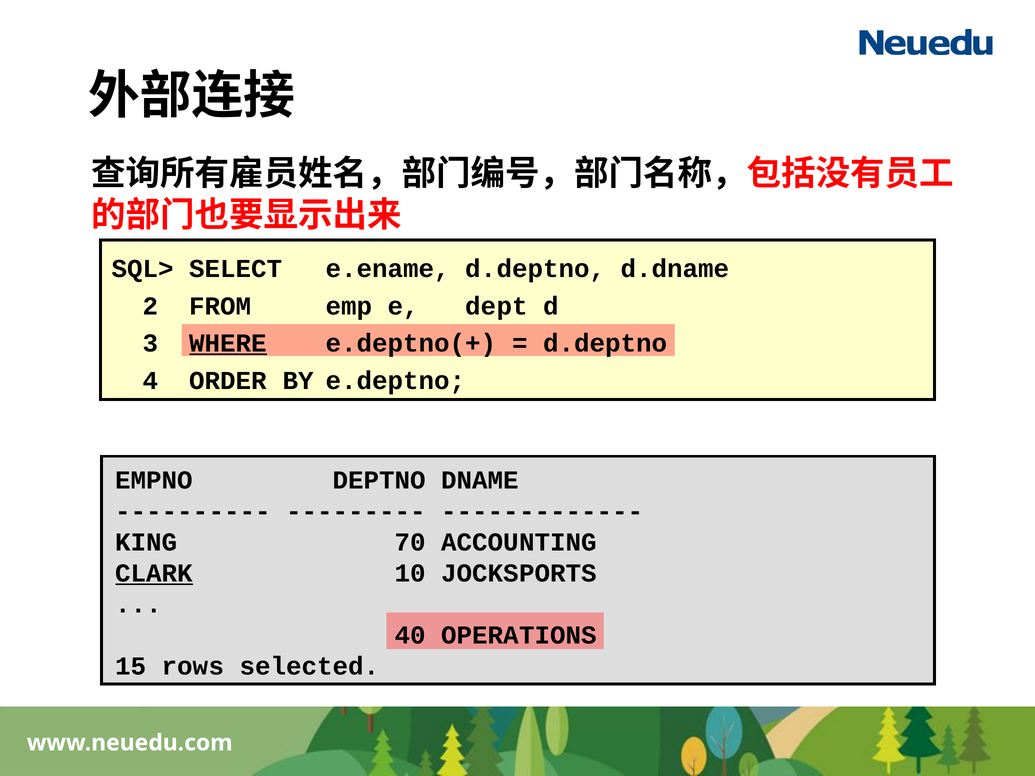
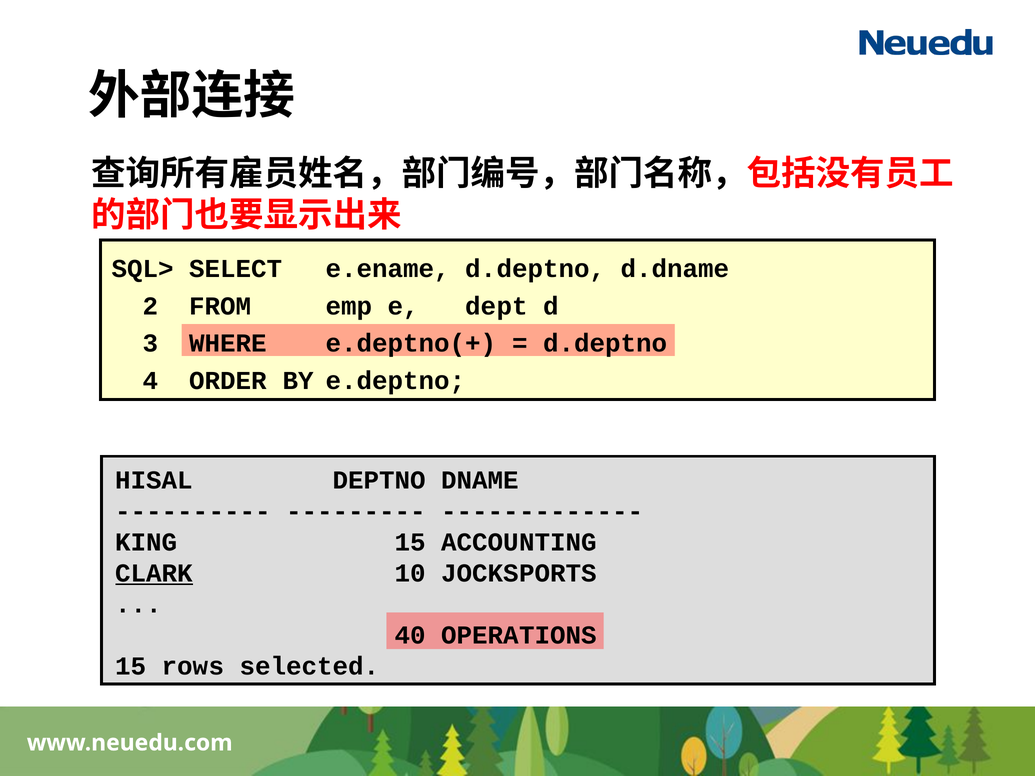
WHERE underline: present -> none (228, 343)
EMPNO: EMPNO -> HISAL (154, 480)
KING 70: 70 -> 15 (410, 542)
